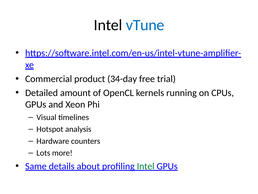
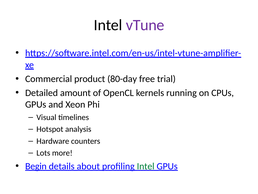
vTune colour: blue -> purple (145, 25)
34-day: 34-day -> 80-day (122, 79)
Same: Same -> Begin (36, 166)
